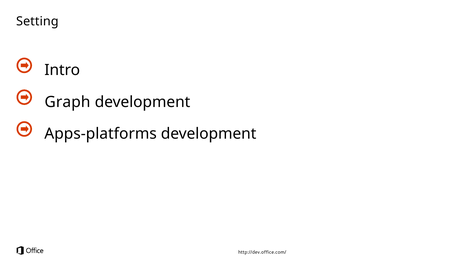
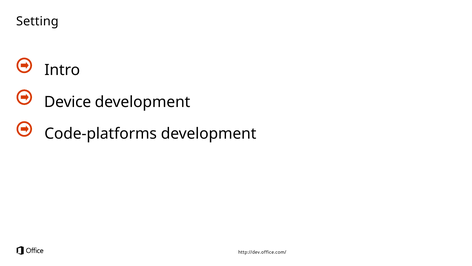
Graph: Graph -> Device (68, 102)
Apps-platforms: Apps-platforms -> Code-platforms (101, 134)
